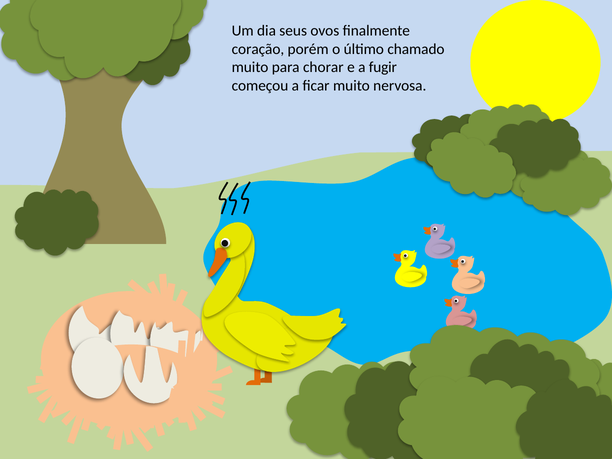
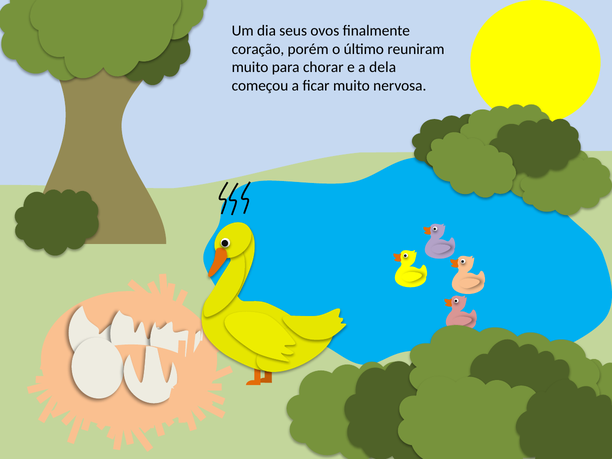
chamado: chamado -> reuniram (416, 49)
fugir: fugir -> dela (383, 67)
